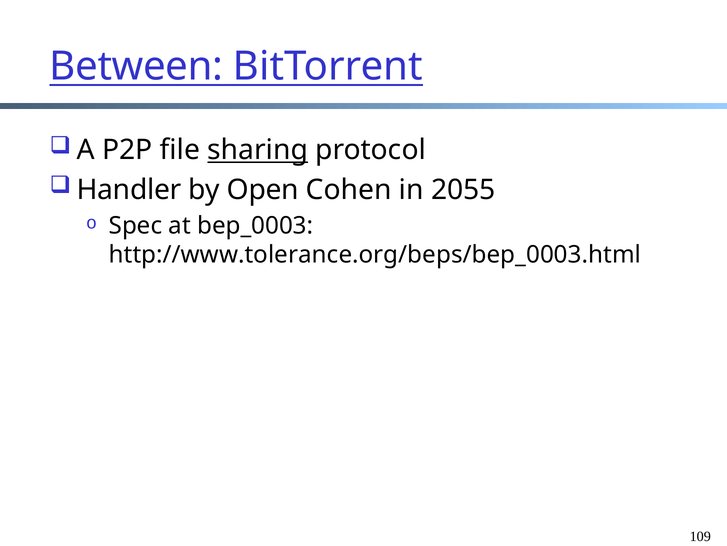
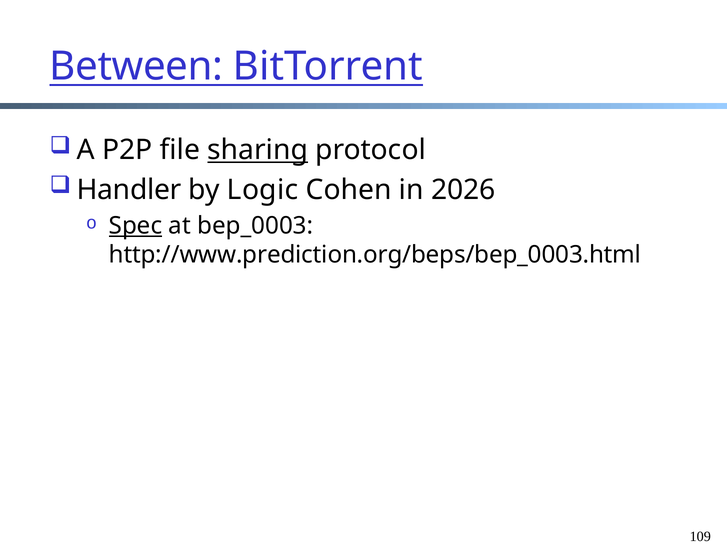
Open: Open -> Logic (263, 189)
2055: 2055 -> 2026 (463, 189)
Spec underline: none -> present (135, 225)
http://www.tolerance.org/beps/bep_0003.html: http://www.tolerance.org/beps/bep_0003.html -> http://www.prediction.org/beps/bep_0003.html (375, 255)
